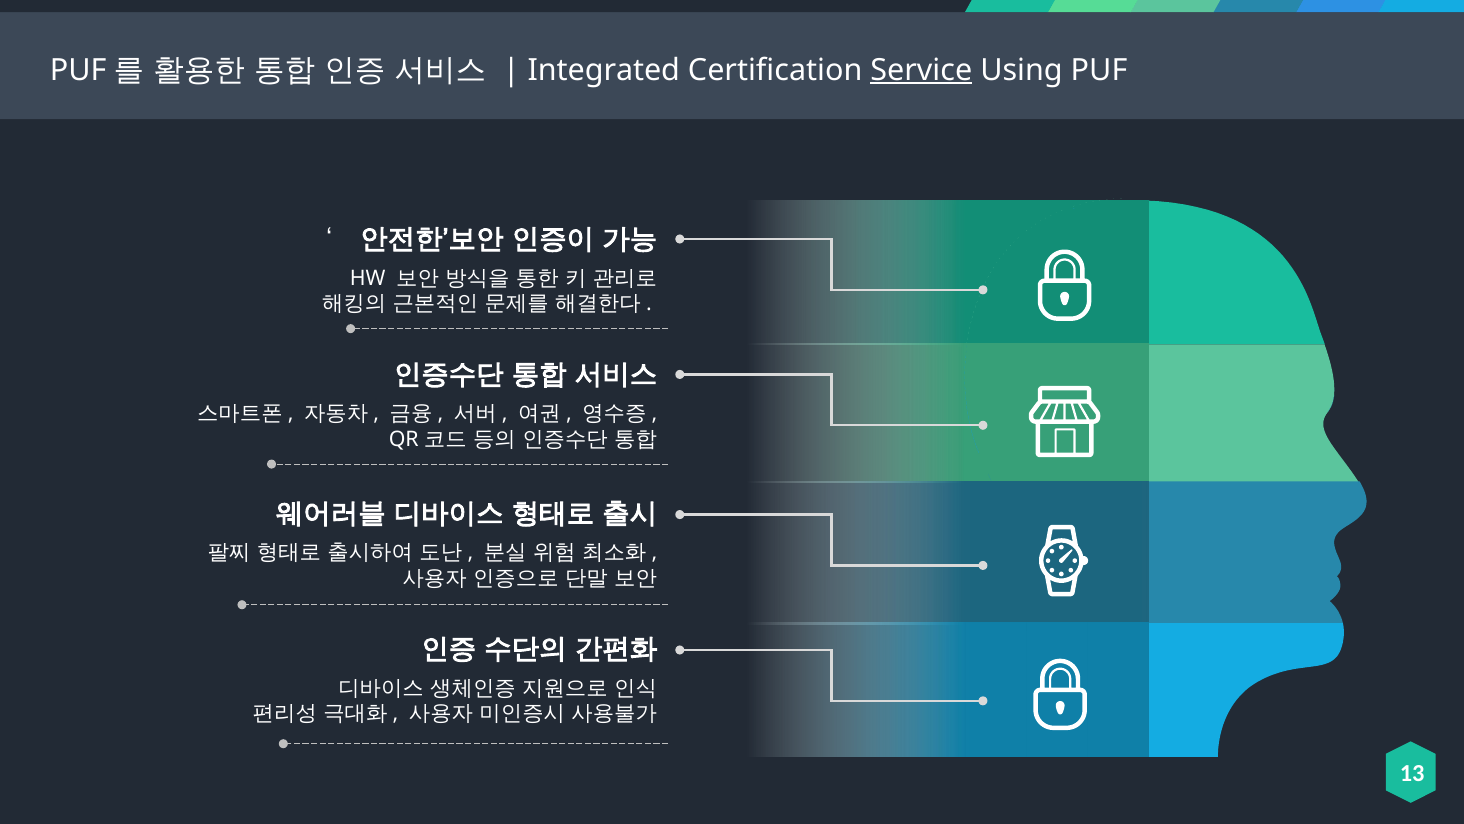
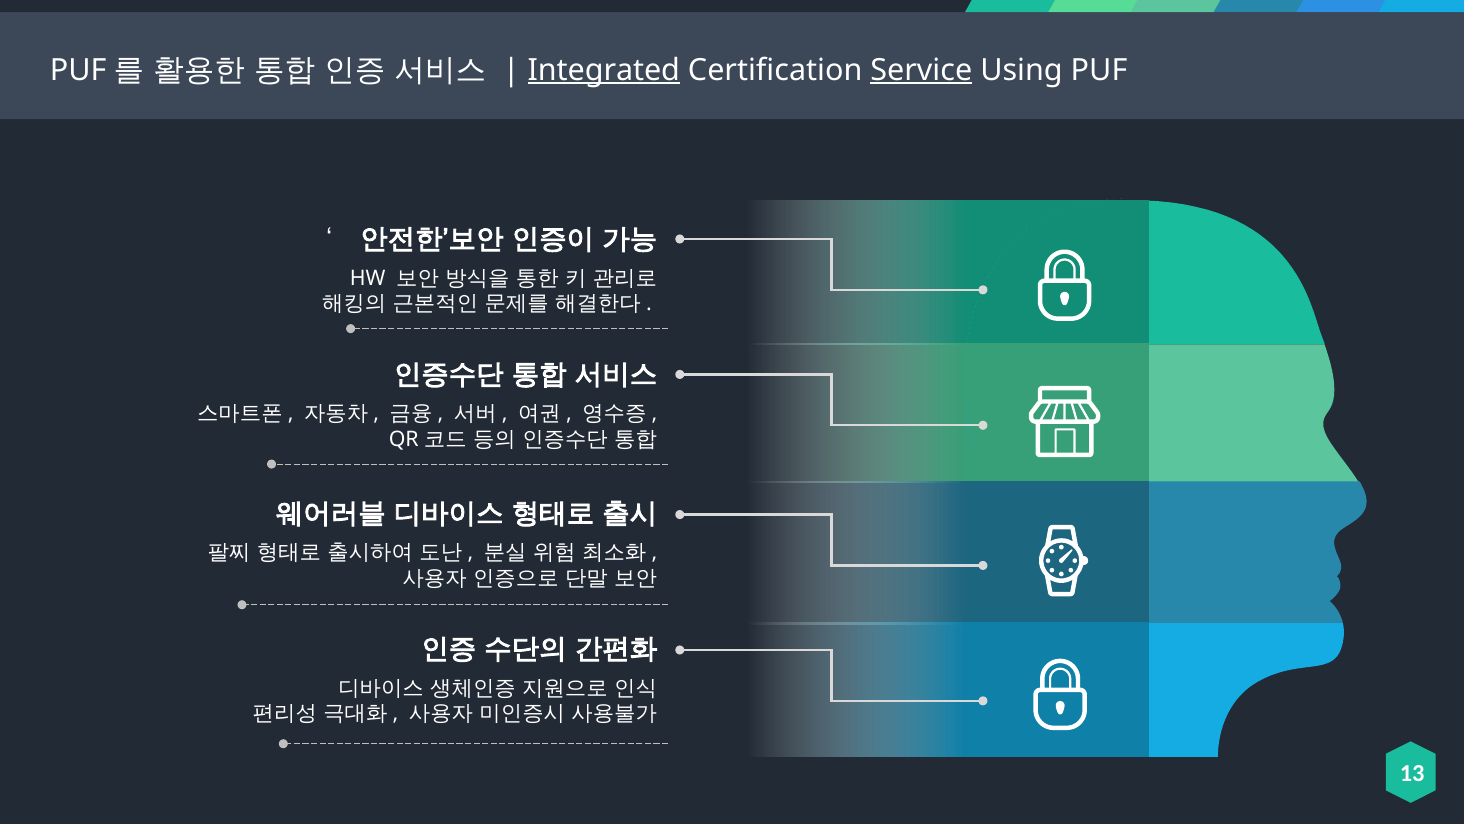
Integrated underline: none -> present (604, 70)
